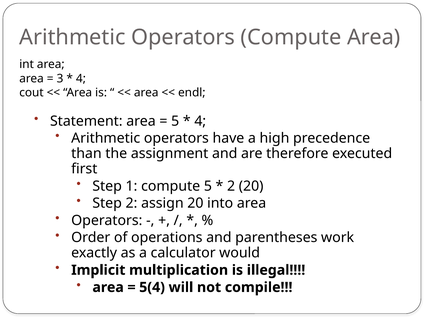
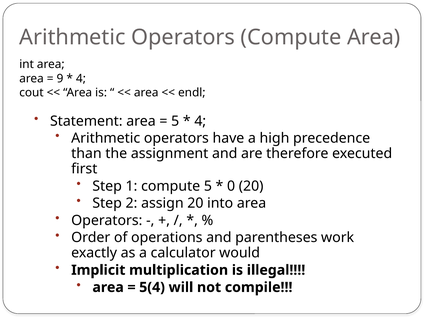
3: 3 -> 9 (60, 79)
2: 2 -> 0 (231, 186)
